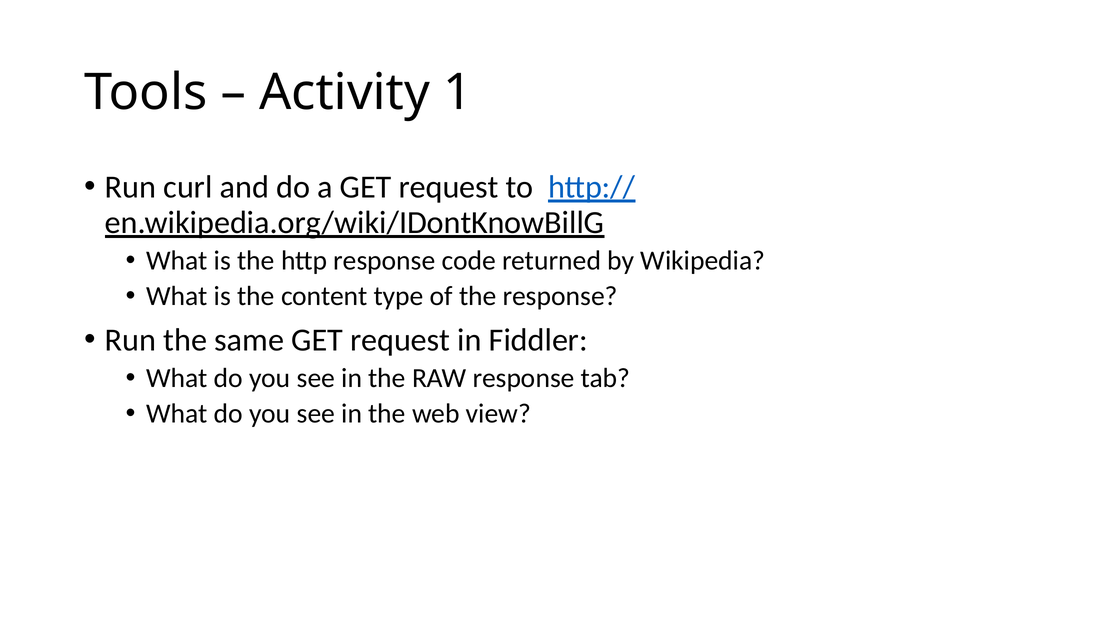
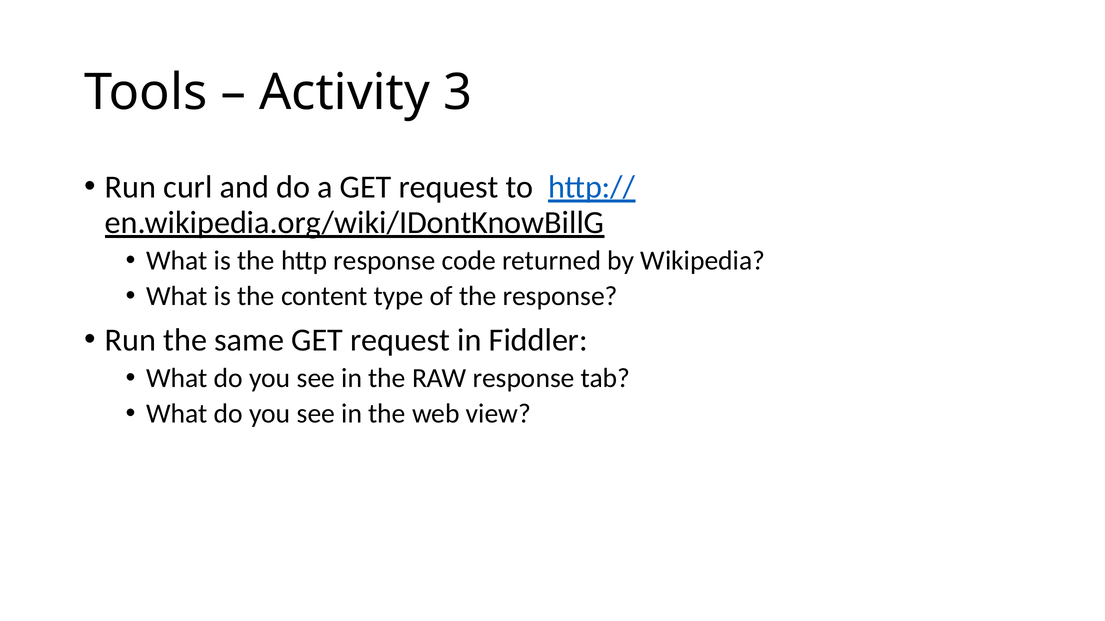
1: 1 -> 3 (458, 93)
